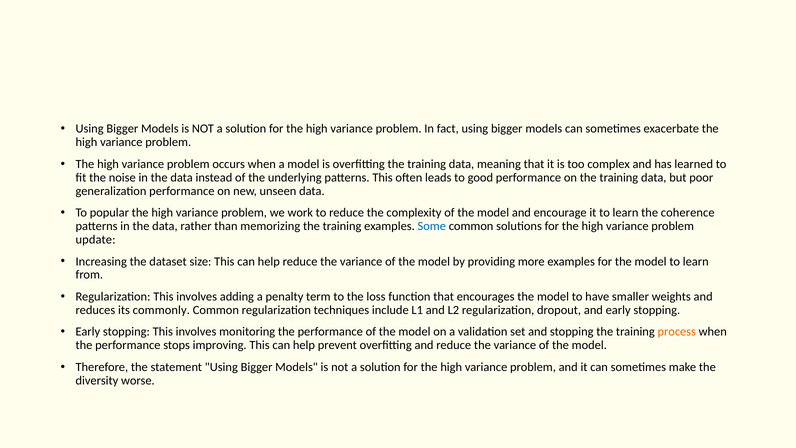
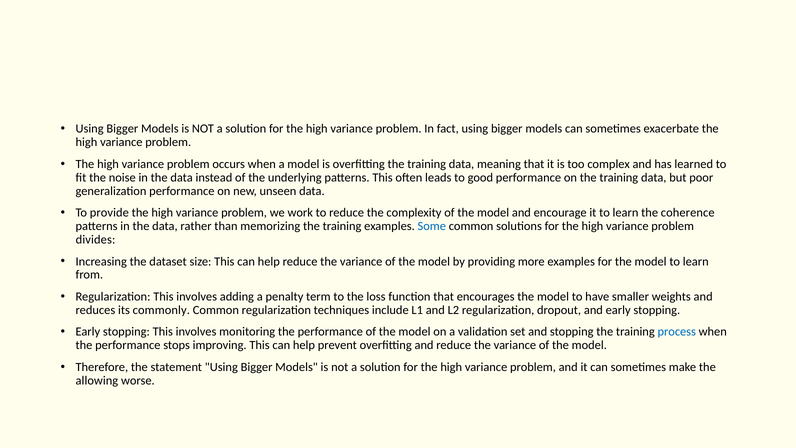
popular: popular -> provide (109, 213)
update: update -> divides (96, 240)
process colour: orange -> blue (677, 332)
diversity: diversity -> allowing (97, 380)
